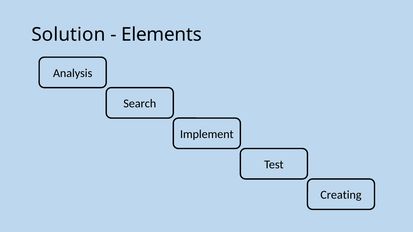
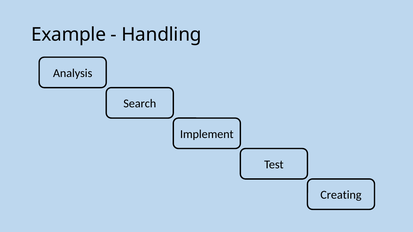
Solution: Solution -> Example (69, 35)
Elements: Elements -> Handling (161, 35)
